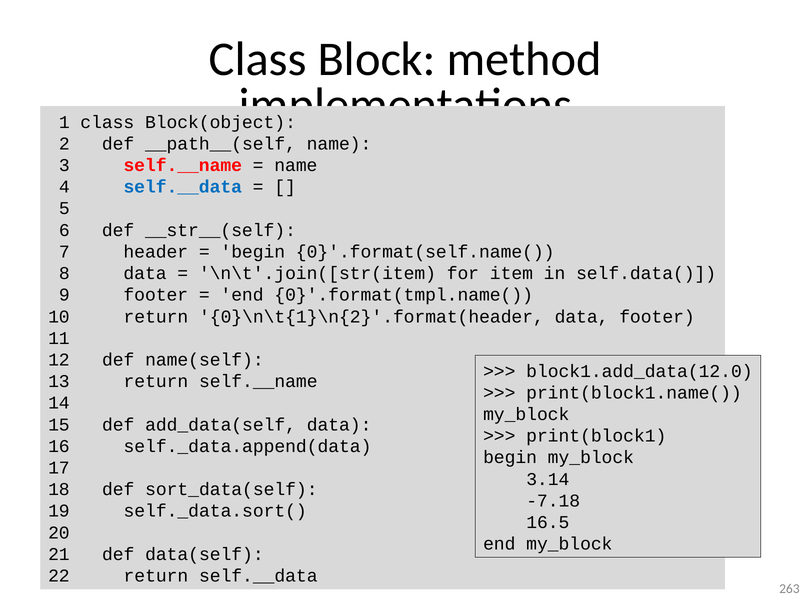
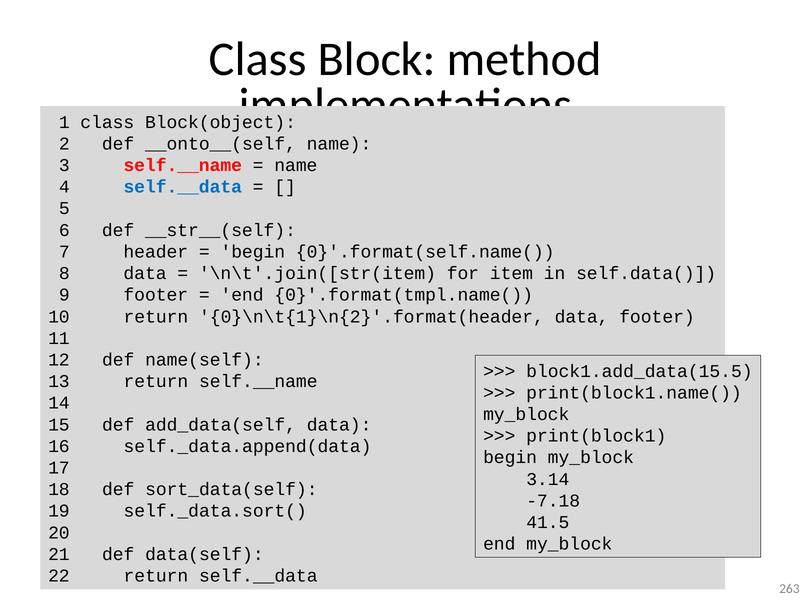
__path__(self: __path__(self -> __onto__(self (221, 144)
block1.add_data(12.0: block1.add_data(12.0 -> block1.add_data(15.5 (639, 371)
16.5: 16.5 -> 41.5 (548, 523)
